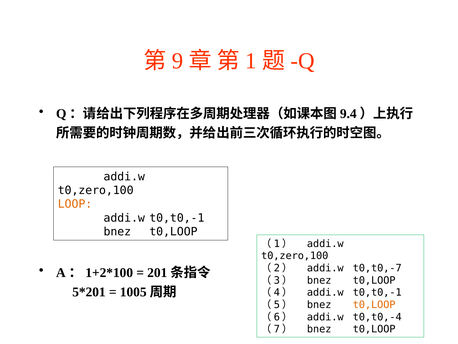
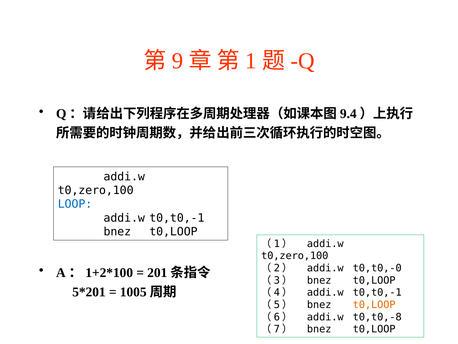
LOOP colour: orange -> blue (75, 204)
t0,t0,-7: t0,t0,-7 -> t0,t0,-0 (377, 268)
t0,t0,-4: t0,t0,-4 -> t0,t0,-8 (377, 317)
